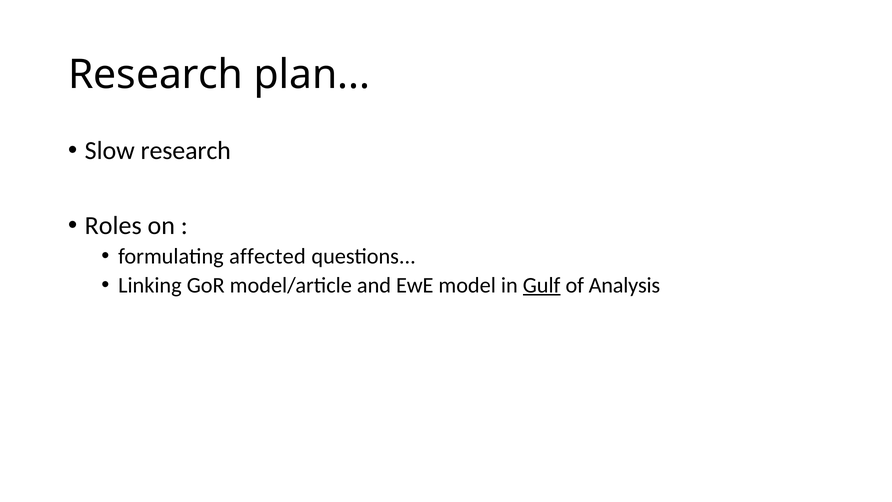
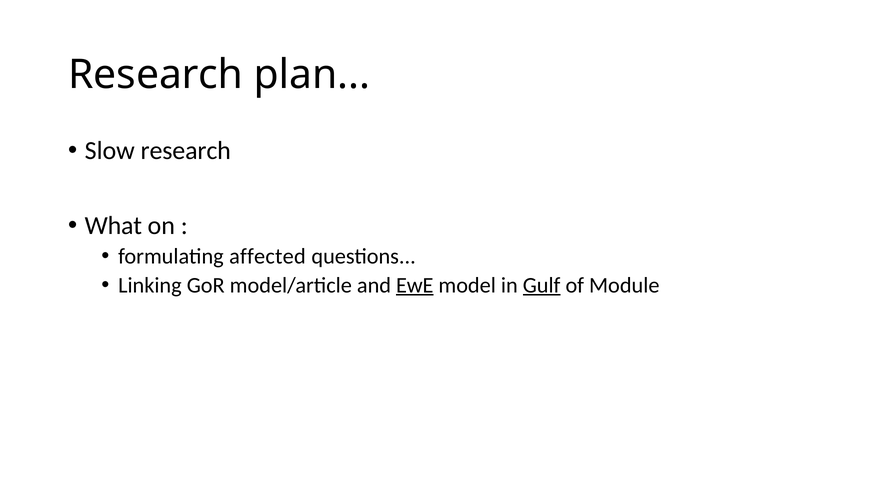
Roles: Roles -> What (113, 226)
EwE underline: none -> present (415, 285)
Analysis: Analysis -> Module (624, 285)
